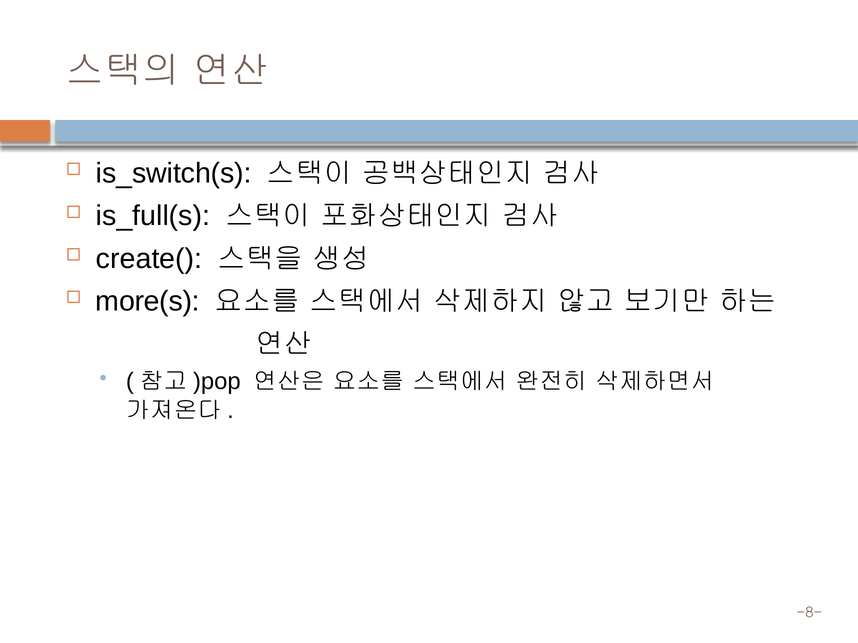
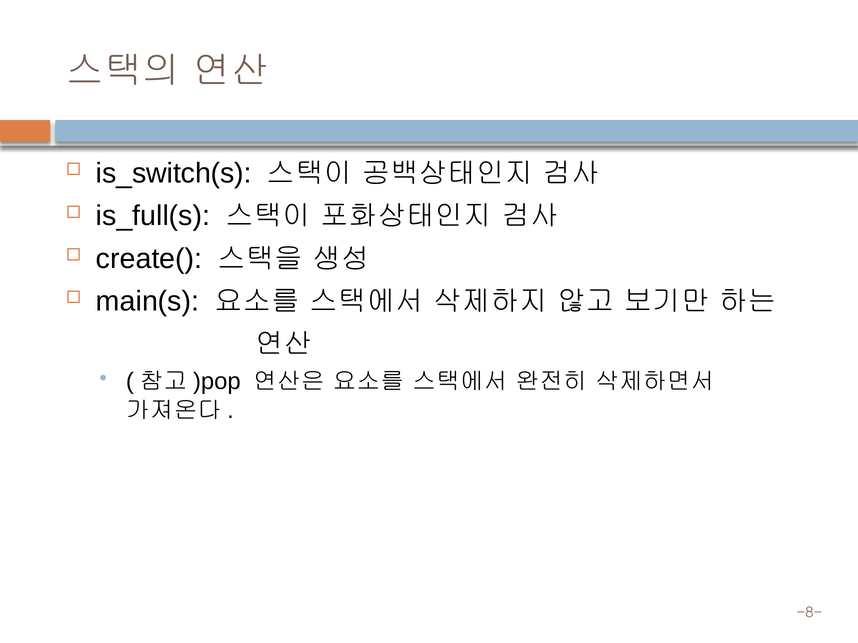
more(s: more(s -> main(s (148, 302)
